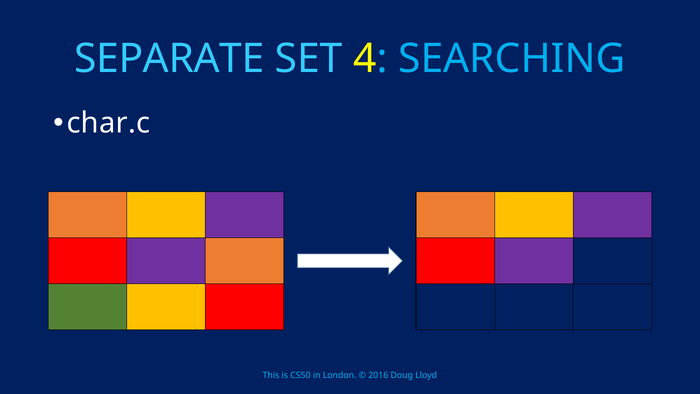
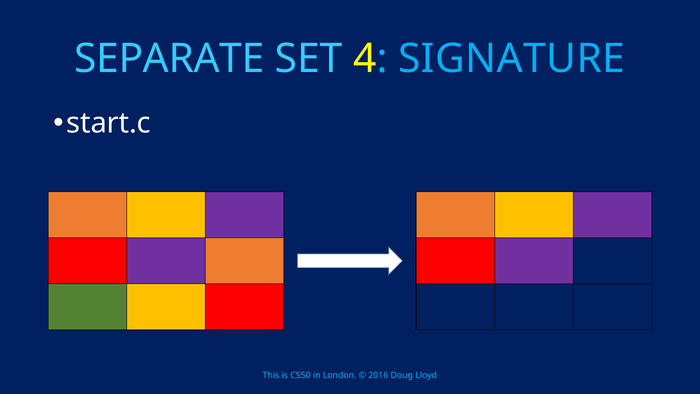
SEARCHING: SEARCHING -> SIGNATURE (512, 59)
char.c: char.c -> start.c (109, 123)
